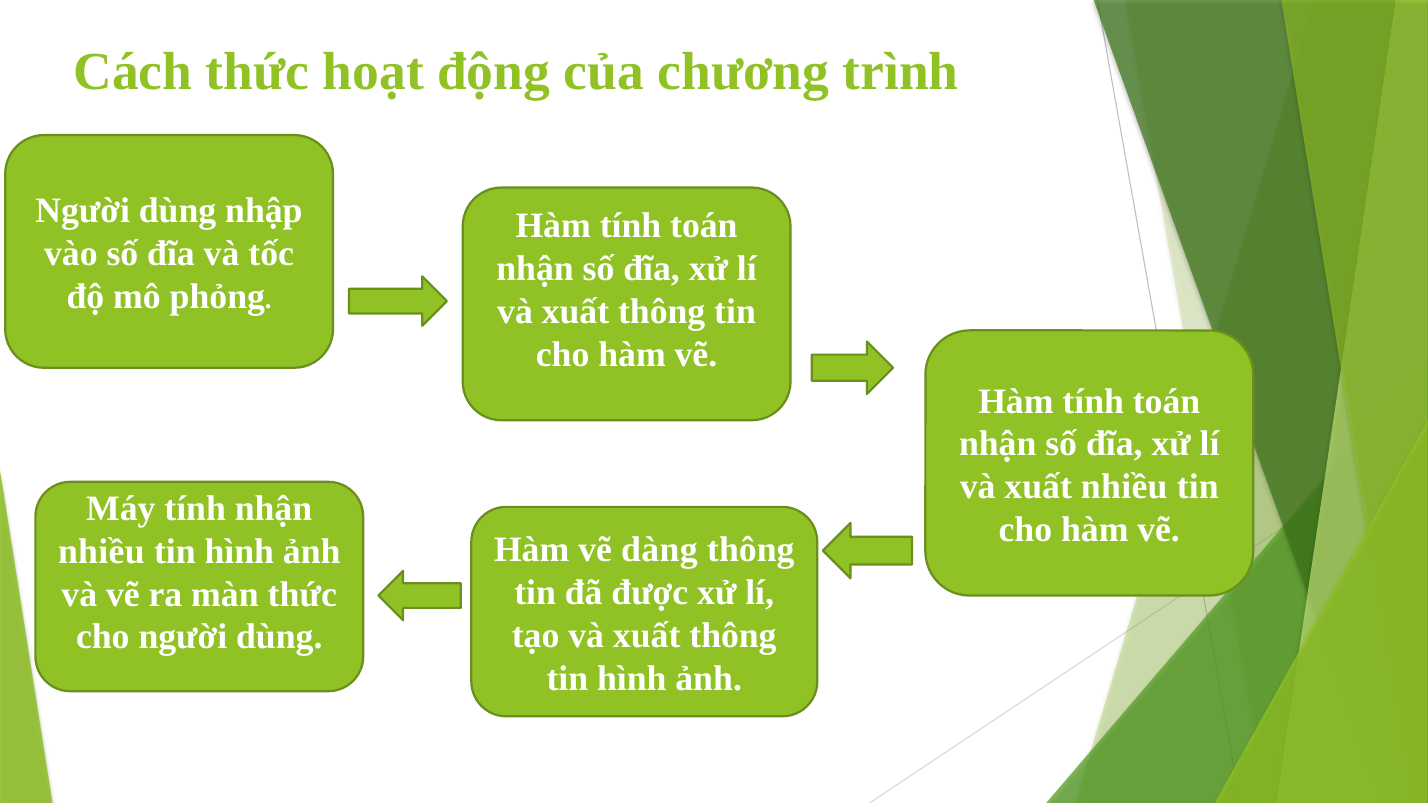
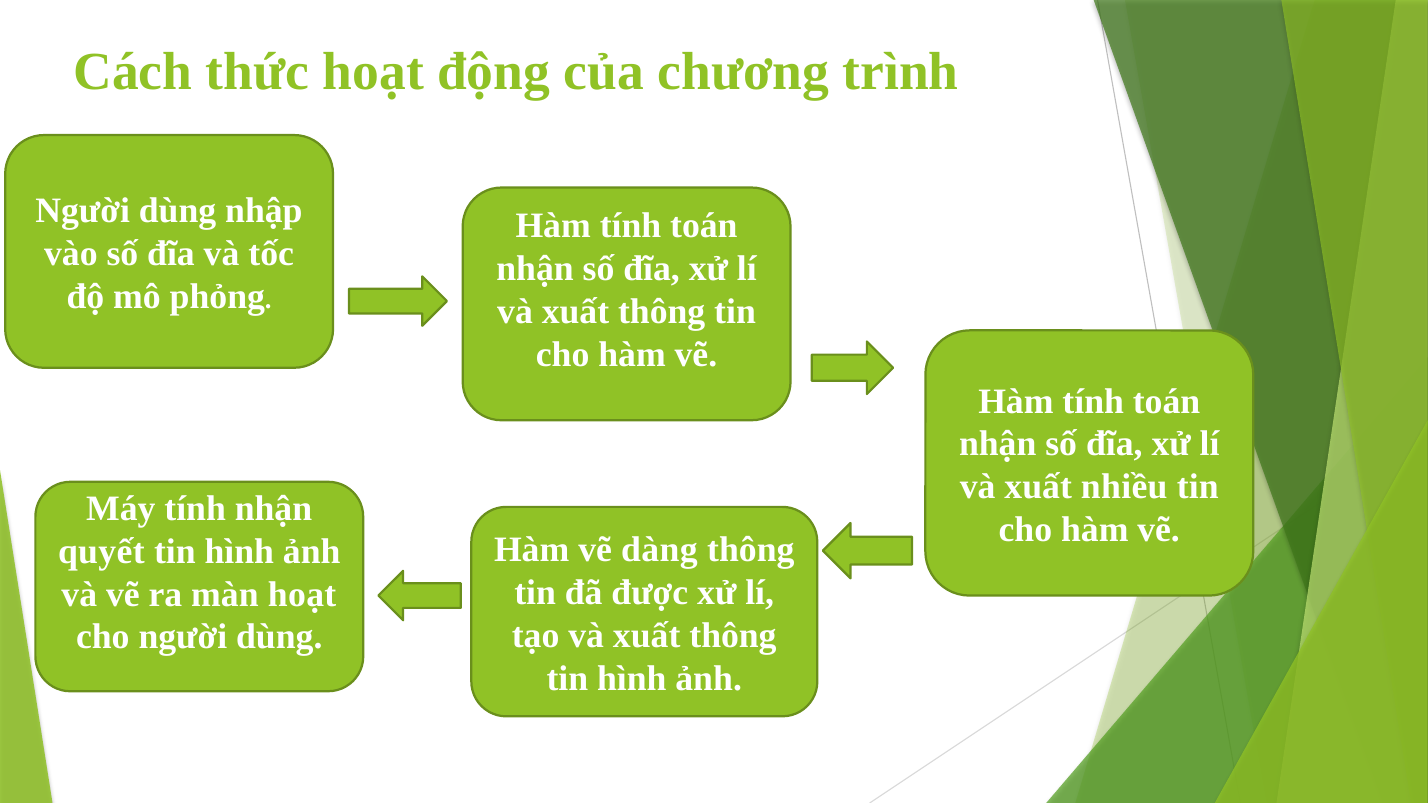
nhiều: nhiều -> quyết (101, 552)
màn thức: thức -> hoạt (302, 595)
